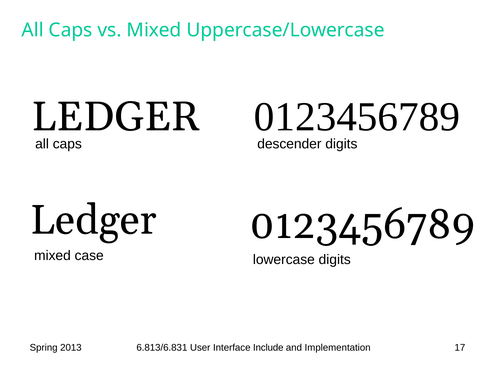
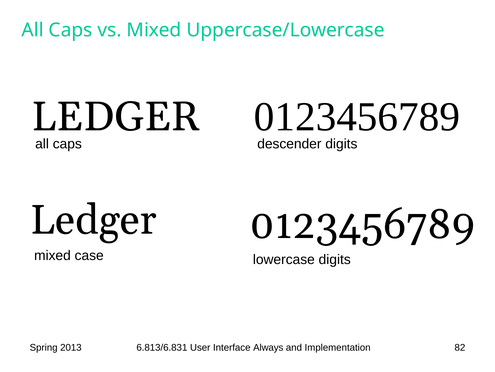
Include: Include -> Always (268, 347)
17: 17 -> 82 (460, 347)
